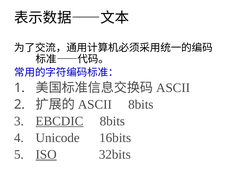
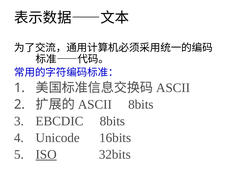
EBCDIC underline: present -> none (60, 121)
